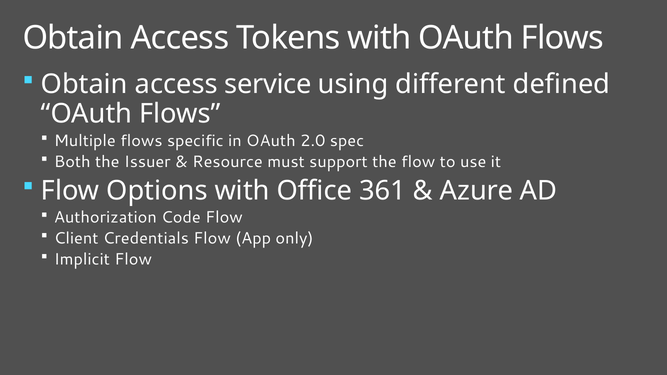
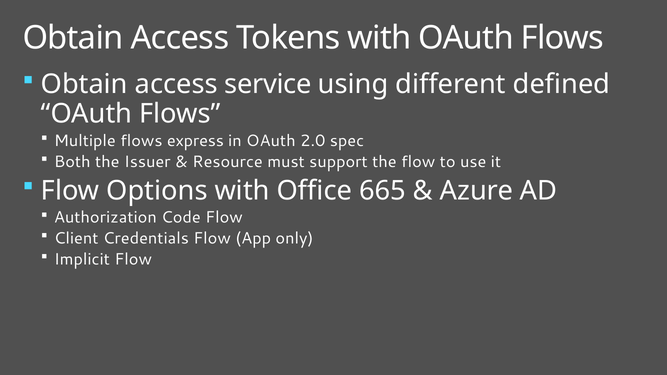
specific: specific -> express (195, 141)
361: 361 -> 665 (383, 191)
